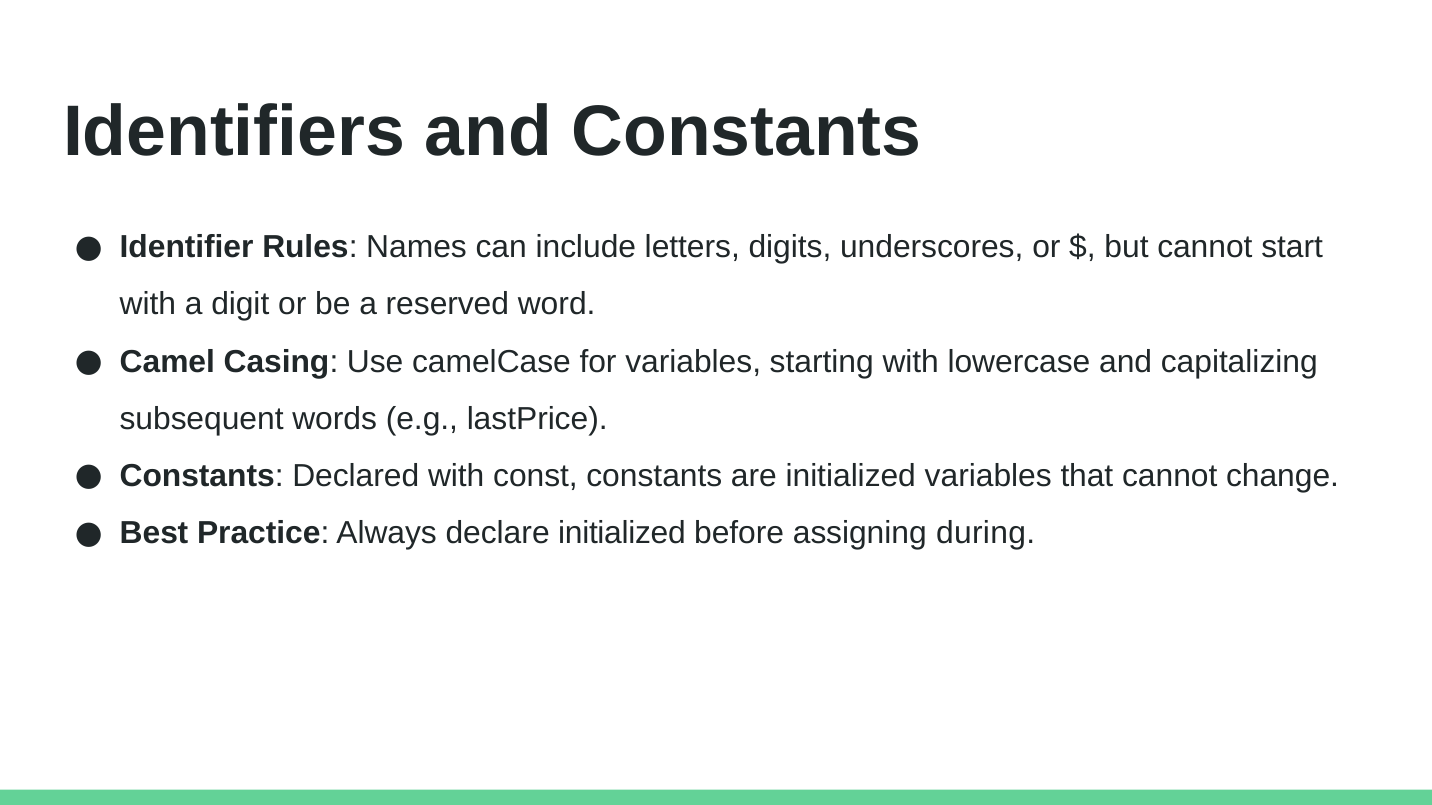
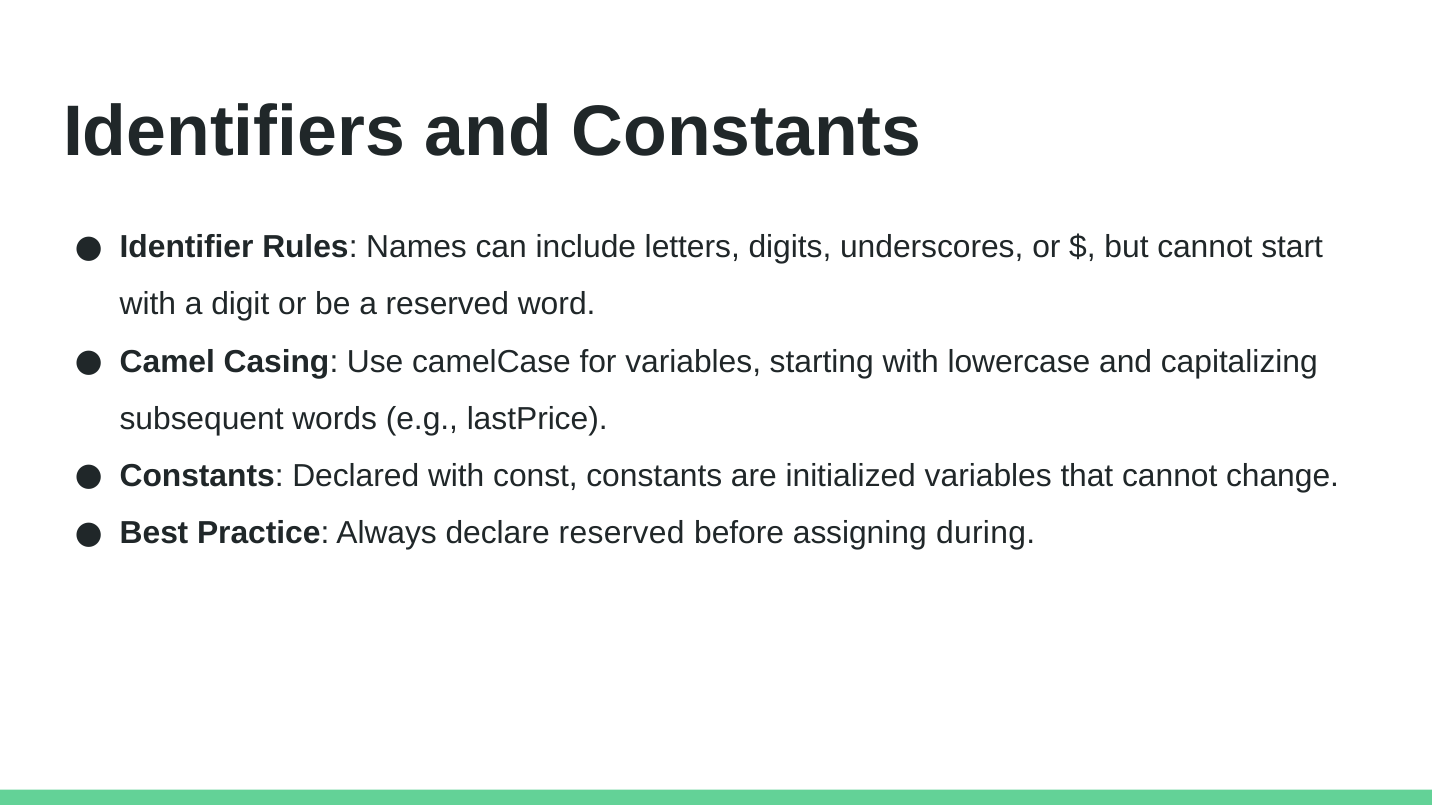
declare initialized: initialized -> reserved (622, 533)
